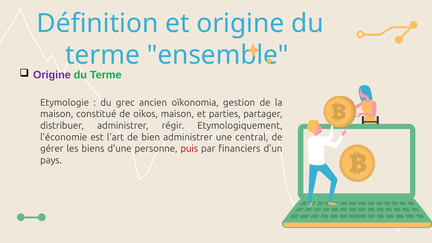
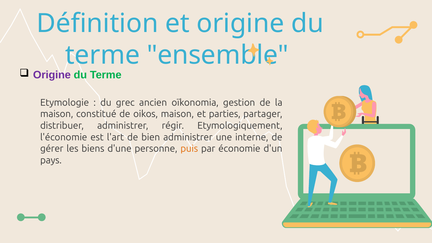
central: central -> interne (252, 137)
puis colour: red -> orange (189, 149)
financiers: financiers -> économie (239, 149)
